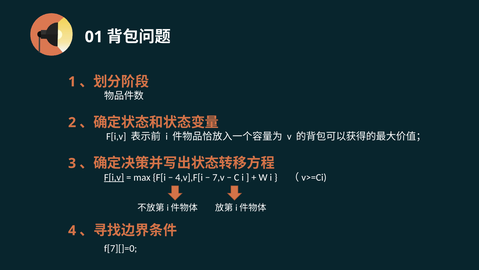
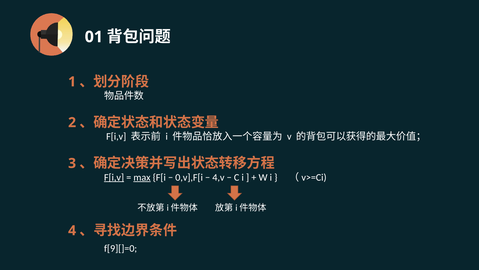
max underline: none -> present (142, 177)
4,v],F[i: 4,v],F[i -> 0,v],F[i (189, 177)
7,v: 7,v -> 4,v (218, 177)
f[7][]=0: f[7][]=0 -> f[9][]=0 (121, 248)
